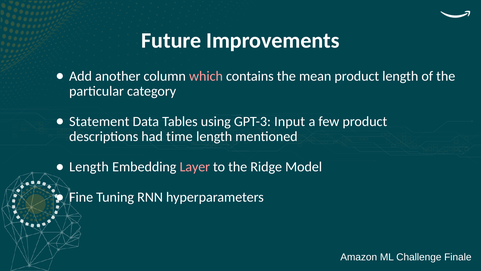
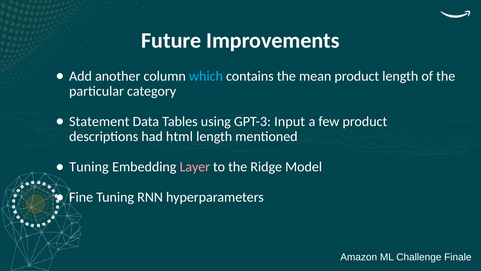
which colour: pink -> light blue (206, 76)
time: time -> html (179, 136)
Length: Length -> Tuning (89, 167)
